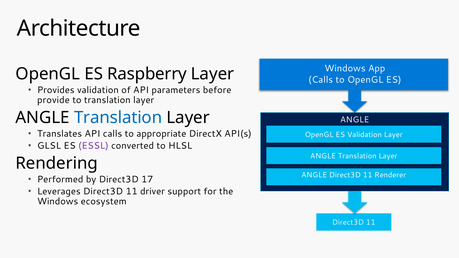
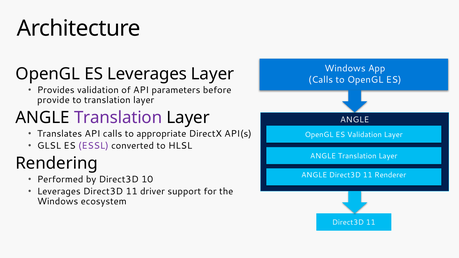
ES Raspberry: Raspberry -> Leverages (147, 74)
Translation colour: blue -> purple (118, 118)
17: 17 -> 10 (147, 179)
